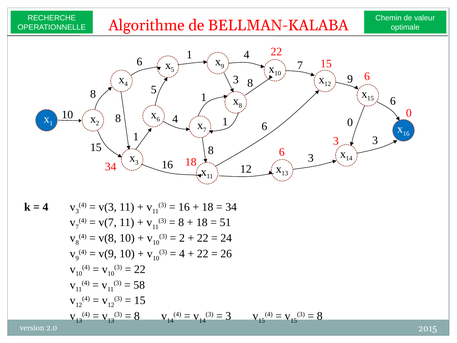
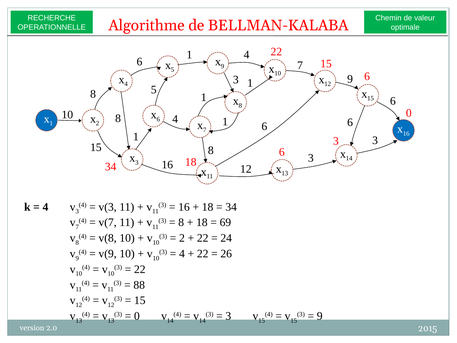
3 8: 8 -> 1 (250, 83)
6 0: 0 -> 6 (350, 122)
51: 51 -> 69 (225, 222)
58: 58 -> 88 (139, 285)
8: 8 -> 0 (137, 316)
8: 8 -> 9 (320, 316)
